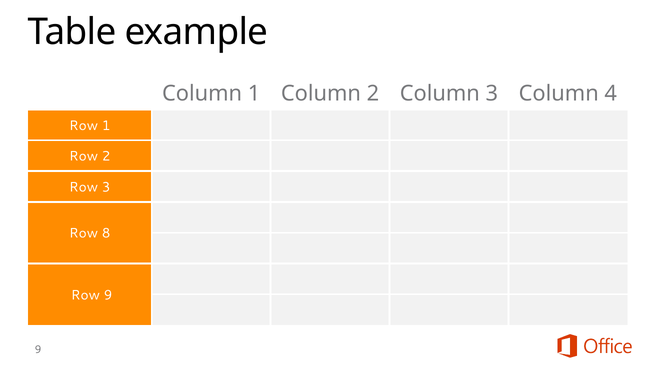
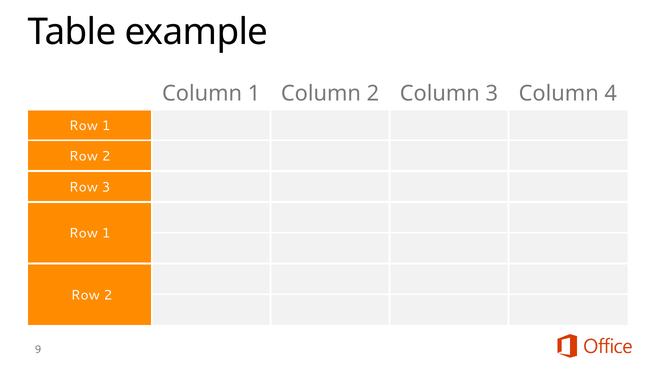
8: 8 -> 1 (106, 233)
9: 9 -> 2 (108, 295)
